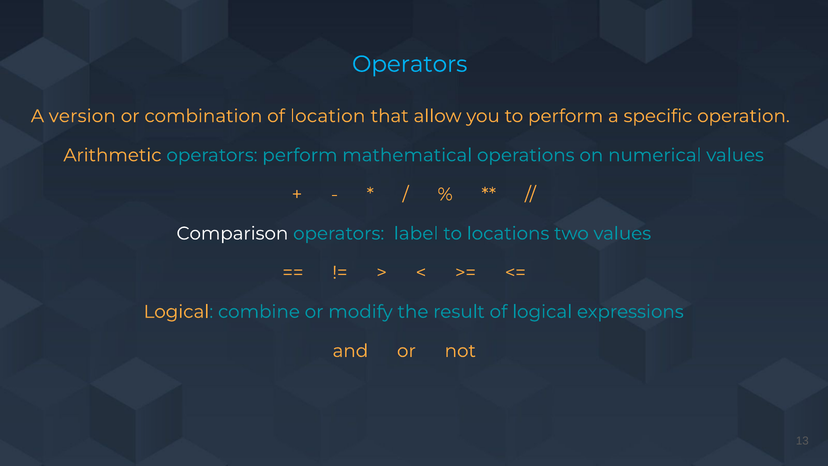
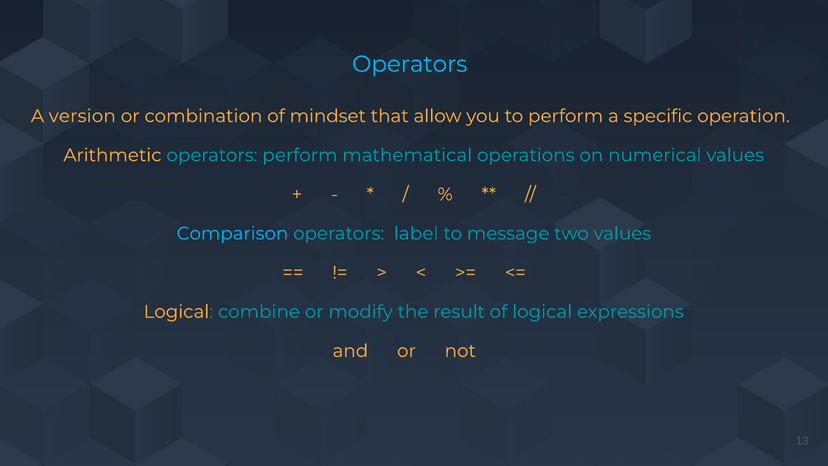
location: location -> mindset (328, 116)
Comparison colour: white -> light blue (232, 233)
locations: locations -> message (508, 233)
